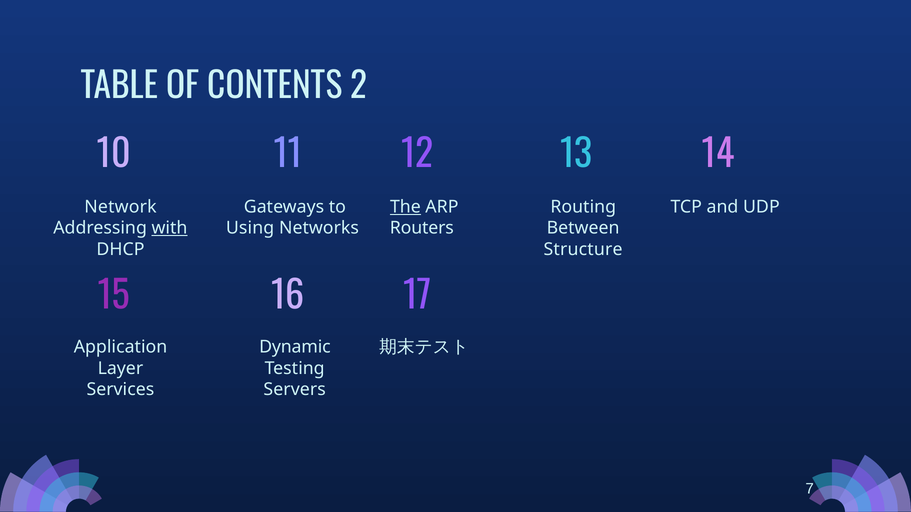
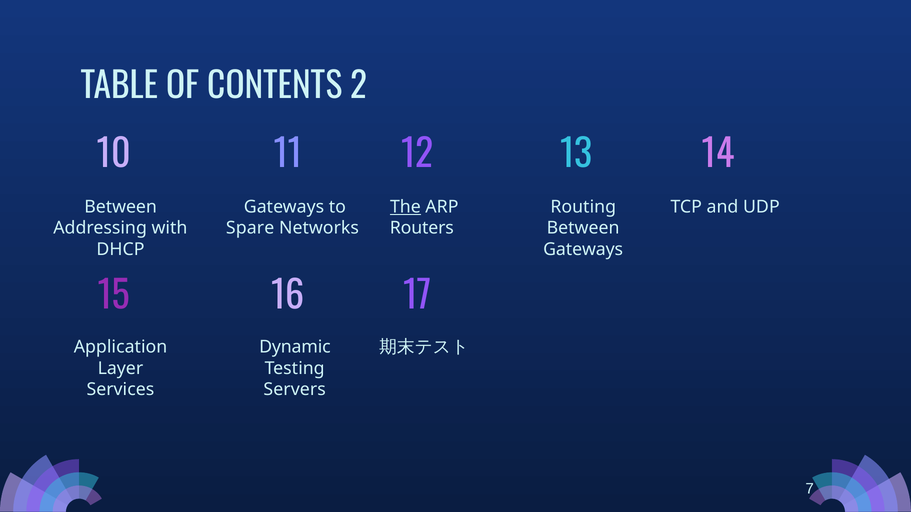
Network: Network -> Between (121, 207)
with underline: present -> none (169, 228)
Using: Using -> Spare (250, 228)
Structure: Structure -> Gateways (583, 249)
